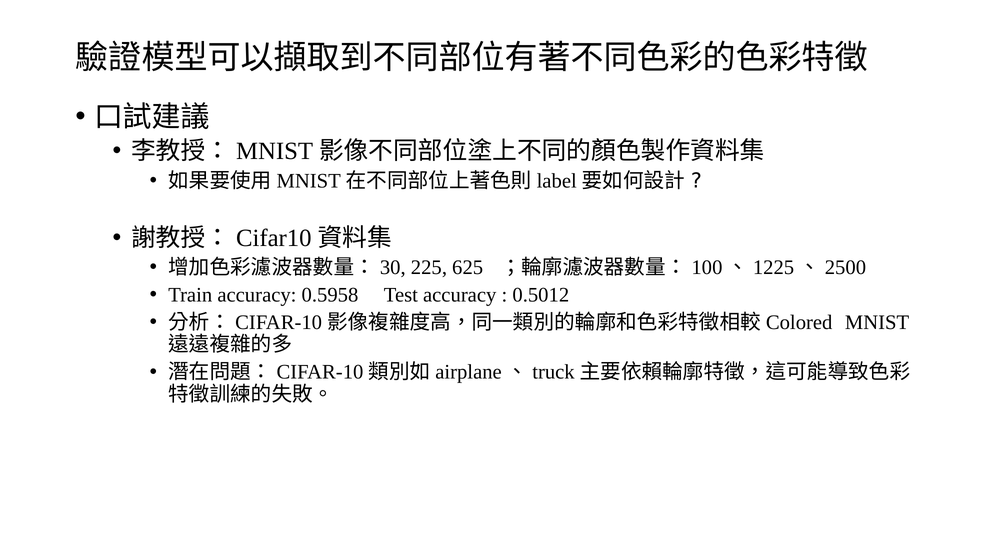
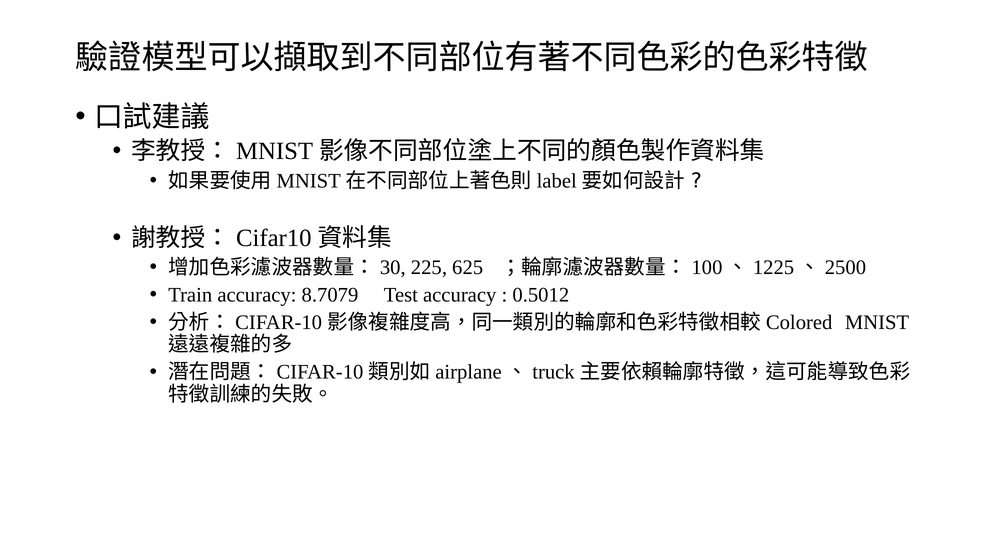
0.5958: 0.5958 -> 8.7079 (330, 295)
